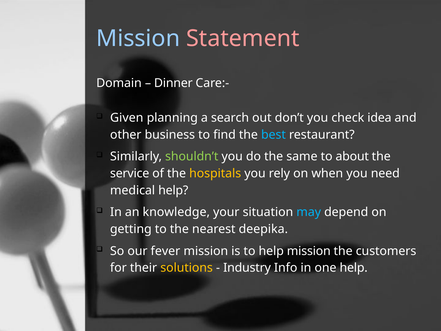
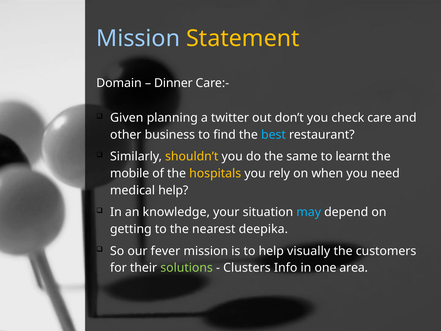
Statement colour: pink -> yellow (243, 38)
search: search -> twitter (230, 118)
idea: idea -> care (379, 118)
shouldn’t colour: light green -> yellow (192, 156)
about: about -> learnt (352, 156)
service: service -> mobile (130, 173)
help mission: mission -> visually (309, 251)
solutions colour: yellow -> light green (187, 268)
Industry: Industry -> Clusters (247, 268)
one help: help -> area (354, 268)
